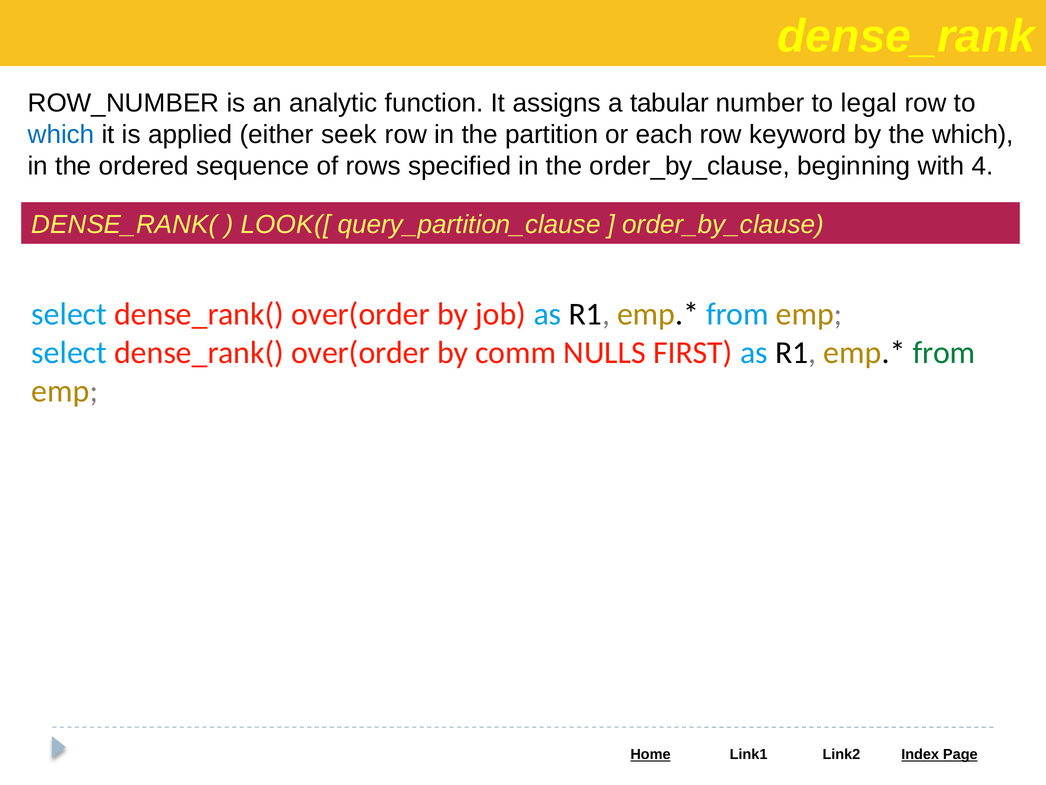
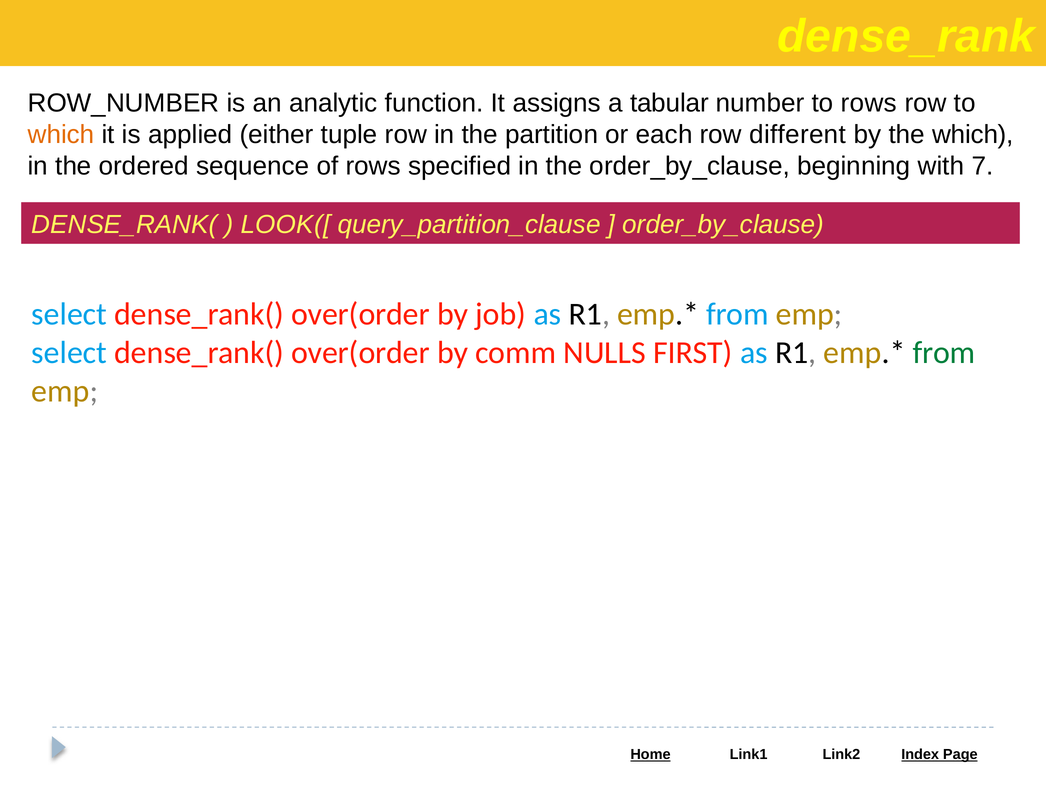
to legal: legal -> rows (869, 103)
which colour: blue -> orange (61, 134)
seek: seek -> tuple (349, 134)
keyword: keyword -> different (798, 134)
4: 4 -> 7 (982, 166)
